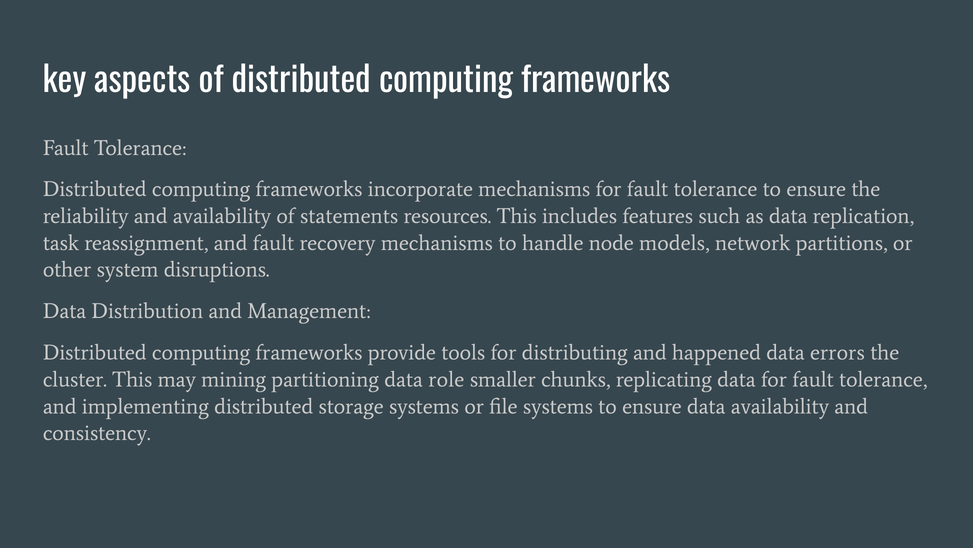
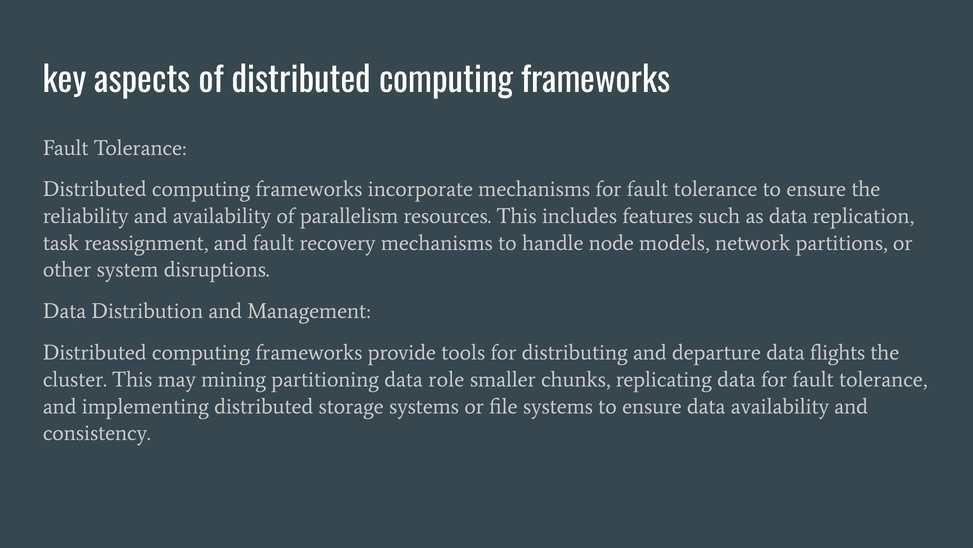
statements: statements -> parallelism (349, 216)
happened: happened -> departure (716, 352)
errors: errors -> flights (838, 352)
